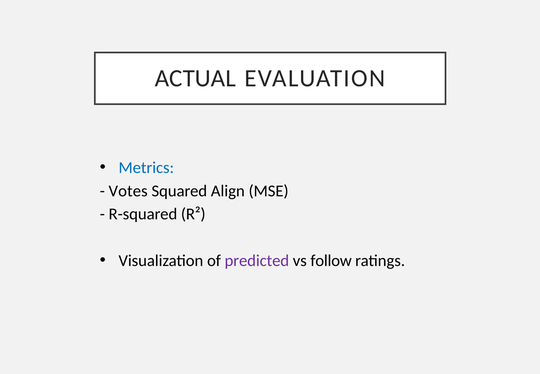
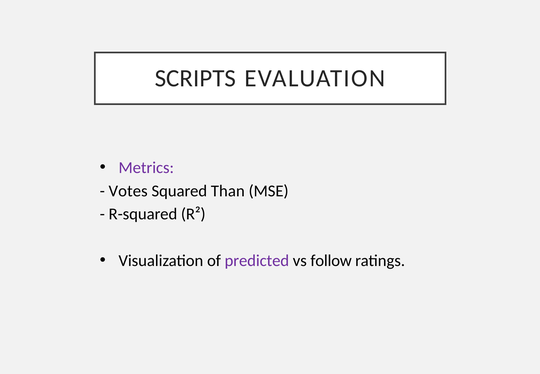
ACTUAL: ACTUAL -> SCRIPTS (195, 78)
Metrics colour: blue -> purple (146, 168)
Align: Align -> Than (228, 191)
